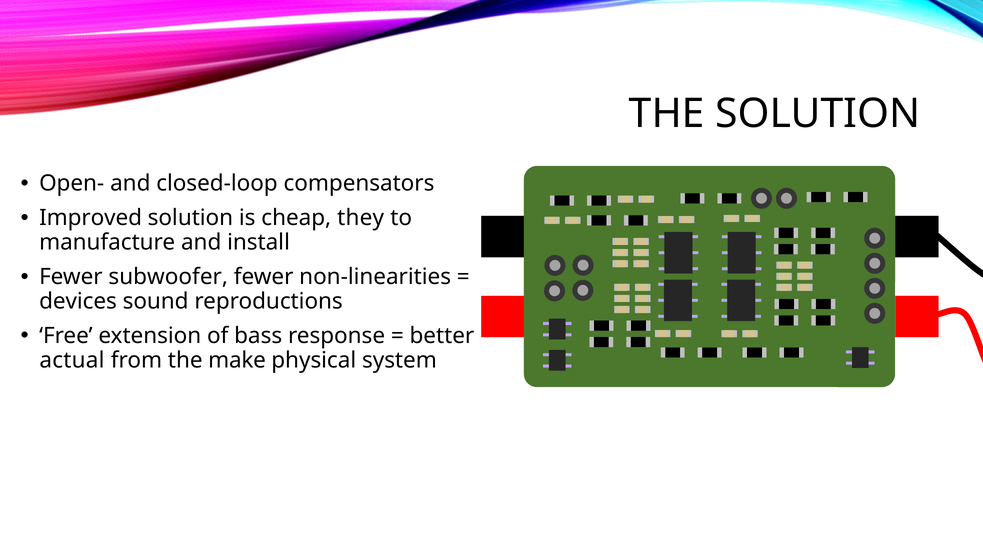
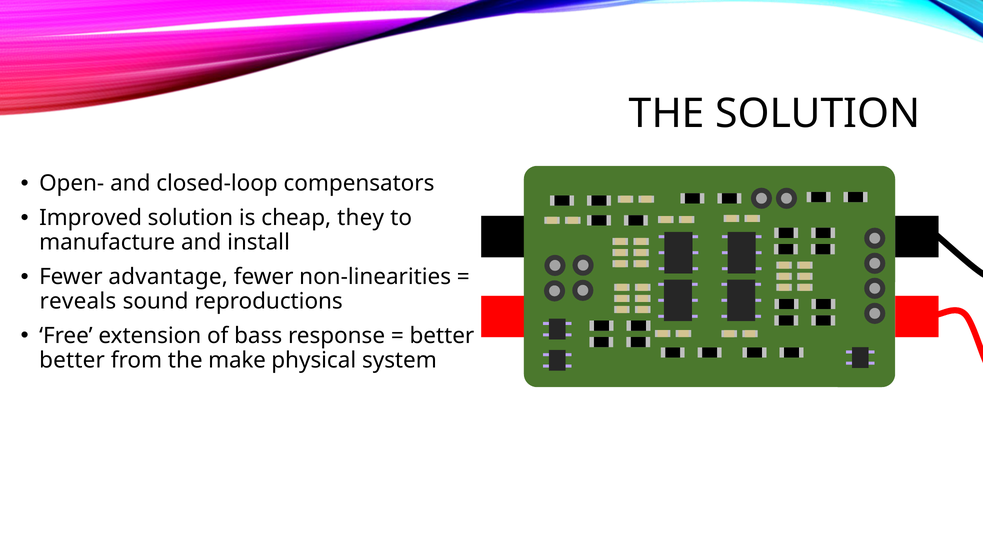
subwoofer: subwoofer -> advantage (168, 277)
devices: devices -> reveals (78, 301)
actual: actual -> better (72, 360)
